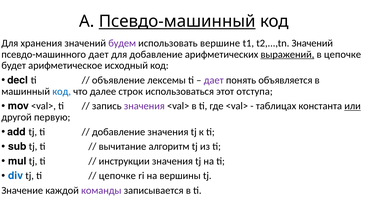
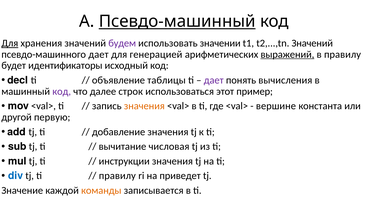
Для underline: none -> present (10, 43)
вершине: вершине -> значении (220, 43)
для добавление: добавление -> генерацией (156, 54)
в цепочке: цепочке -> правилу (343, 54)
арифметическое: арифметическое -> идентификаторы (65, 66)
лексемы: лексемы -> таблицы (167, 80)
объявляется: объявляется -> вычисления (285, 80)
код colour: blue -> purple (62, 91)
отступа: отступа -> пример (255, 91)
значения colour: purple -> orange (144, 106)
таблицах: таблицах -> вершине (276, 106)
или underline: present -> none (353, 106)
алгоритм: алгоритм -> числовая (169, 147)
цепочке: цепочке -> правилу (117, 176)
вершины: вершины -> приведет (180, 176)
команды colour: purple -> orange (101, 190)
